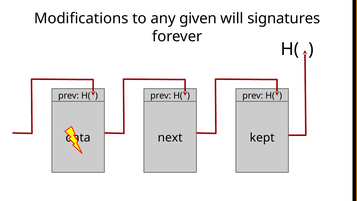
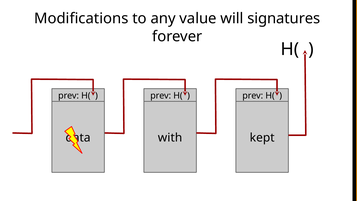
given: given -> value (198, 19)
next: next -> with (170, 138)
